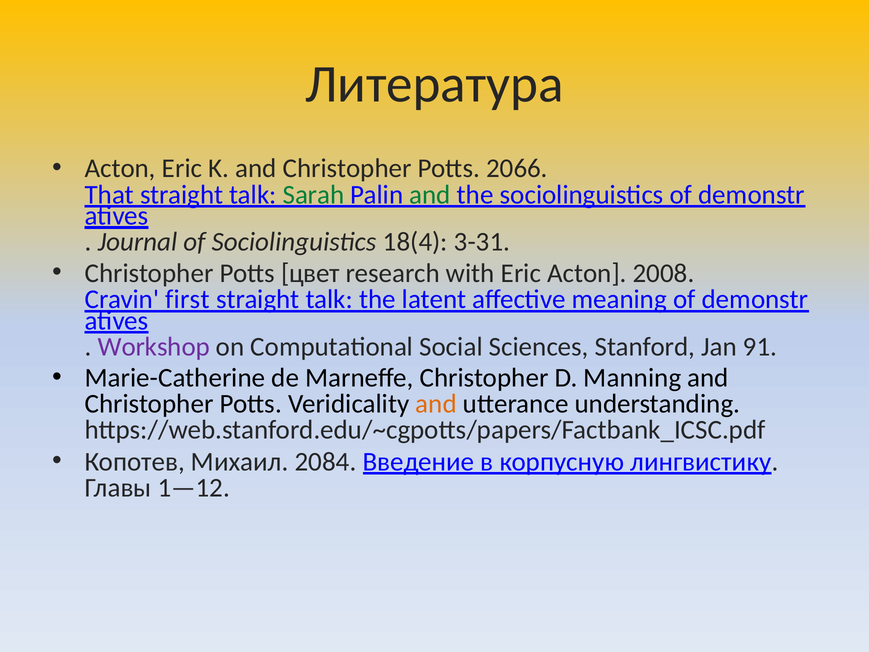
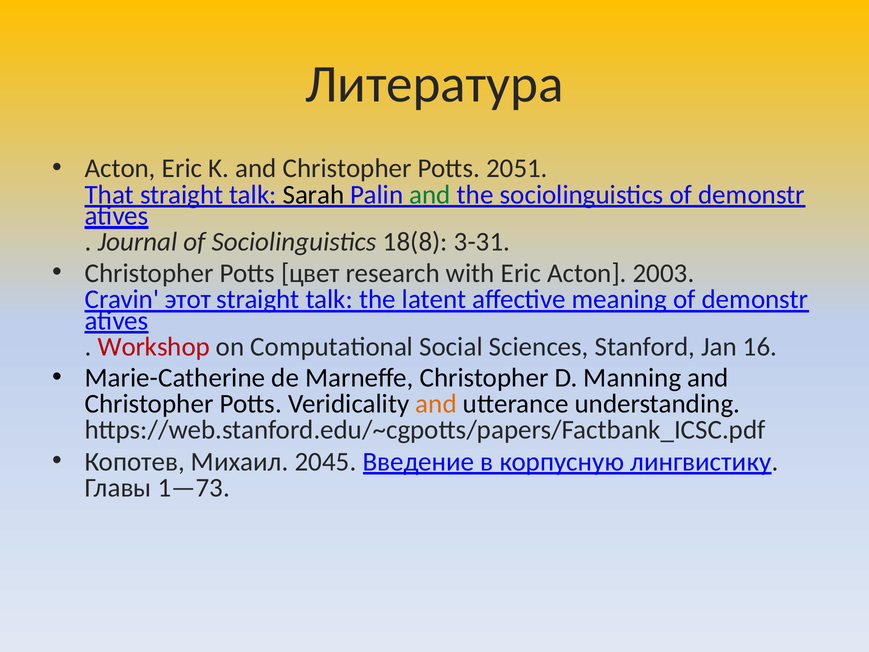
2066: 2066 -> 2051 (517, 168)
Sarah colour: green -> black (314, 195)
18(4: 18(4 -> 18(8 (415, 242)
2008: 2008 -> 2003 (664, 273)
first: first -> этот (188, 299)
Workshop colour: purple -> red (154, 347)
91: 91 -> 16 (760, 347)
2084: 2084 -> 2045 (325, 462)
1—12: 1—12 -> 1—73 (194, 488)
